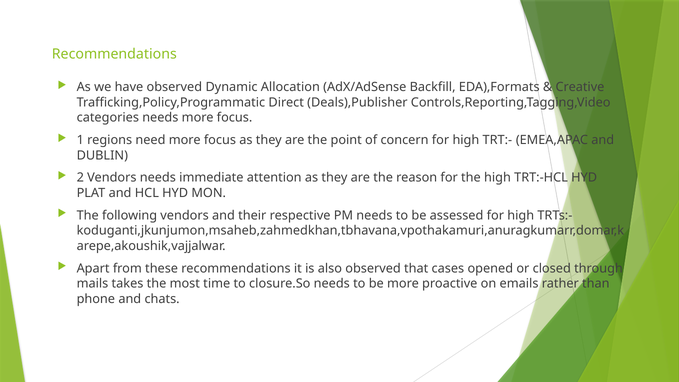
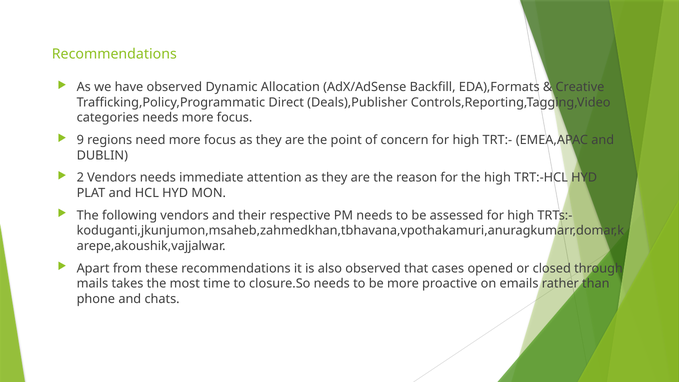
1: 1 -> 9 (80, 140)
